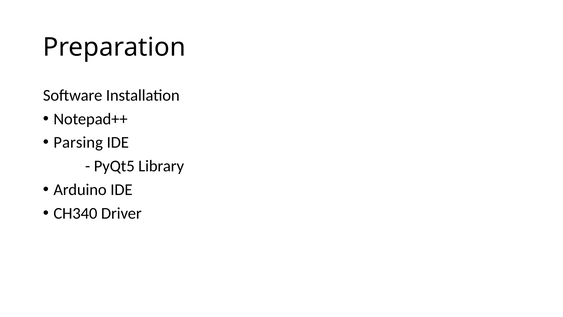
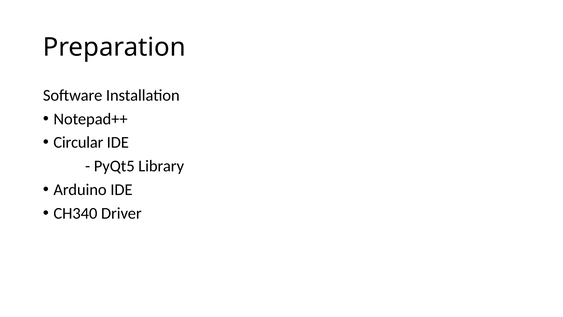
Parsing: Parsing -> Circular (78, 142)
